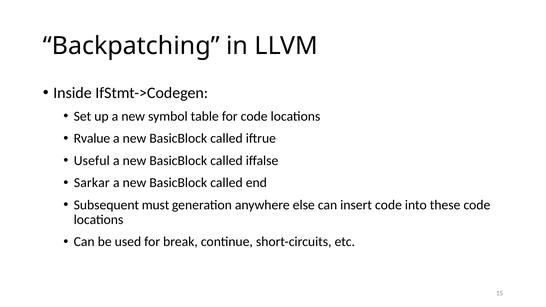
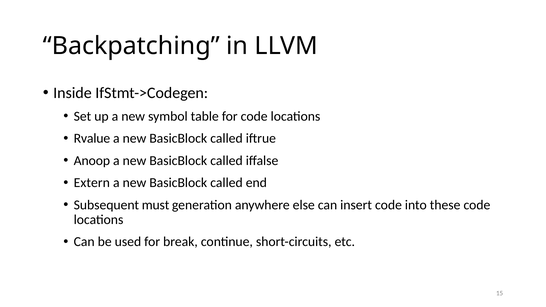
Useful: Useful -> Anoop (92, 161)
Sarkar: Sarkar -> Extern (92, 183)
